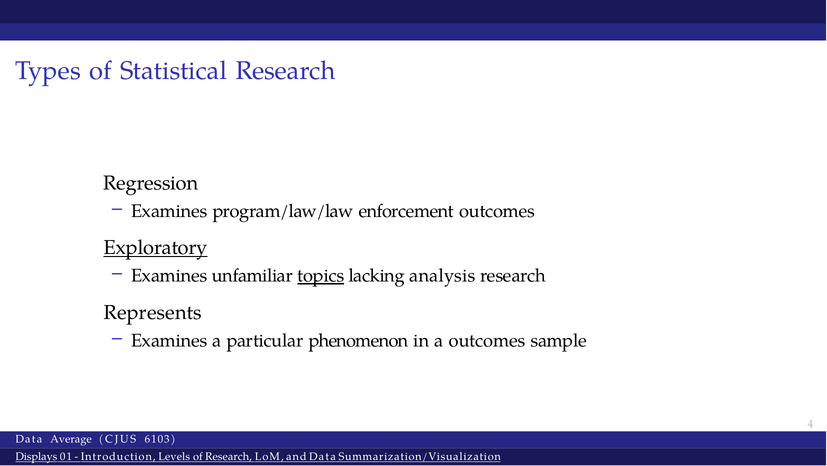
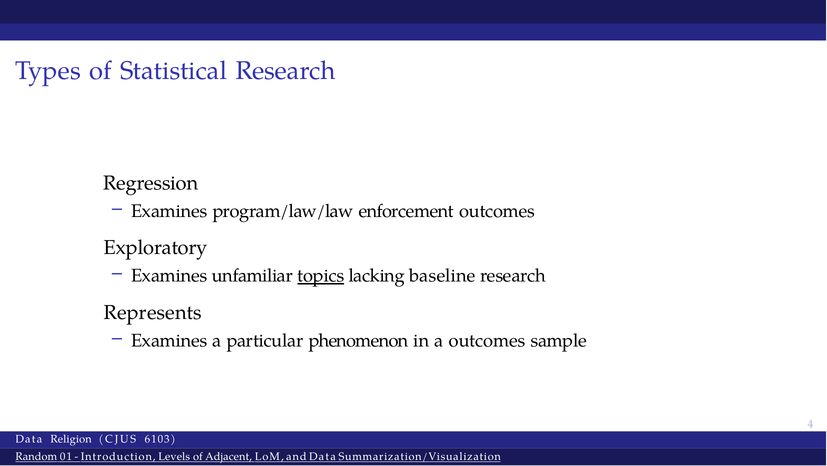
Exploratory underline: present -> none (156, 248)
analysis: analysis -> baseline (442, 276)
Average: Average -> Religion (71, 439)
Displays: Displays -> Random (36, 456)
of Research: Research -> Adjacent (229, 456)
